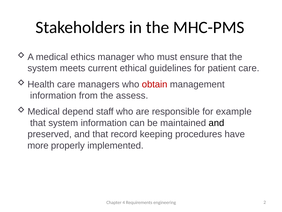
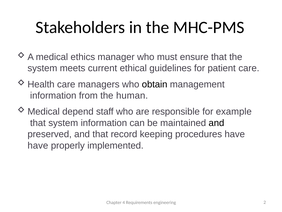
obtain colour: red -> black (155, 84)
assess: assess -> human (132, 95)
more: more -> have (38, 145)
